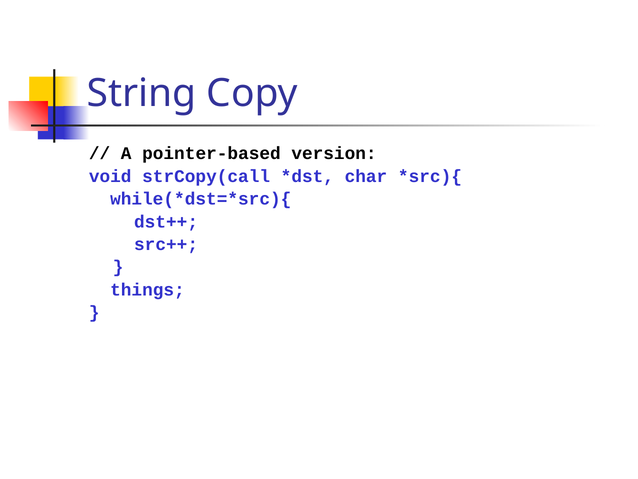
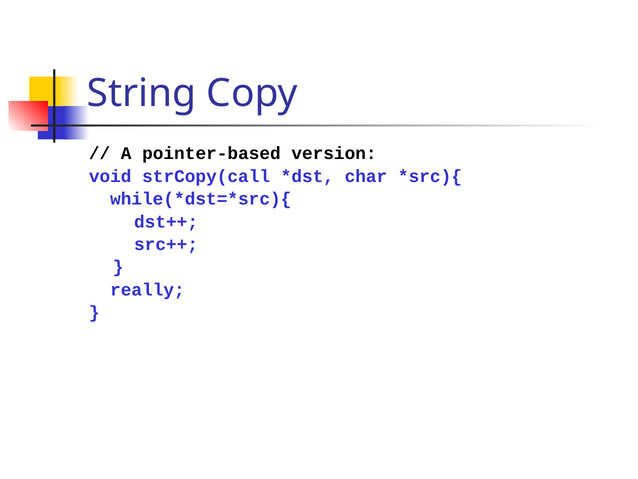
things: things -> really (147, 290)
